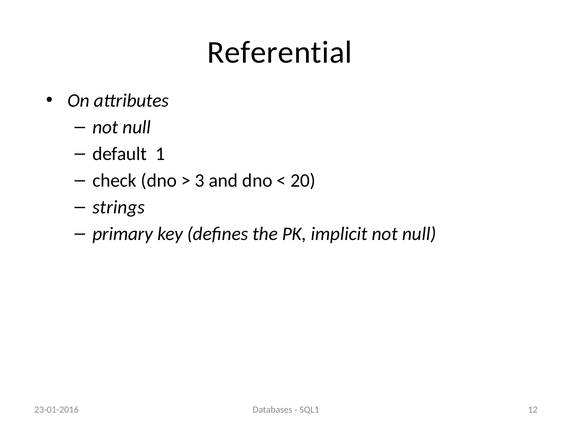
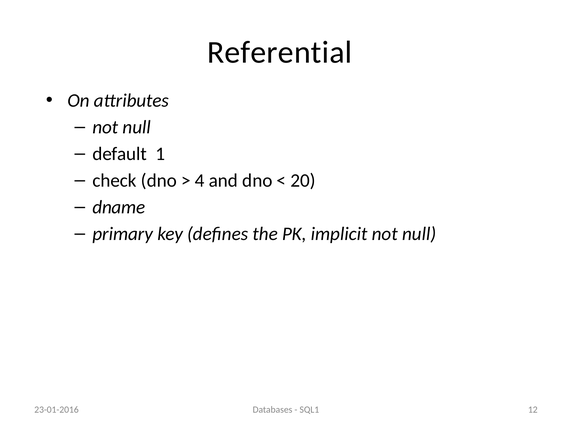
3: 3 -> 4 (200, 181)
strings: strings -> dname (119, 207)
